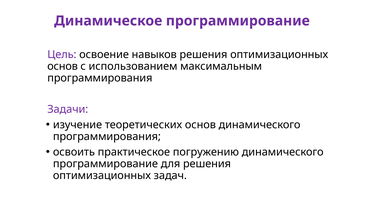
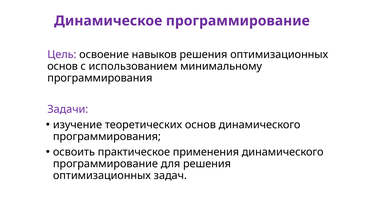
максимальным: максимальным -> минимальному (221, 66)
погружению: погружению -> применения (206, 152)
